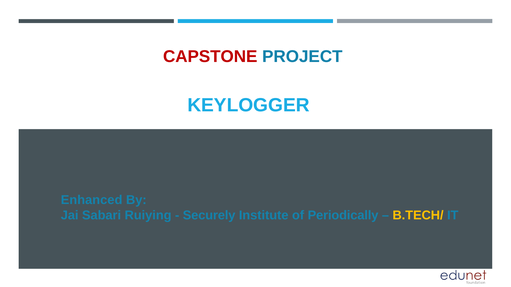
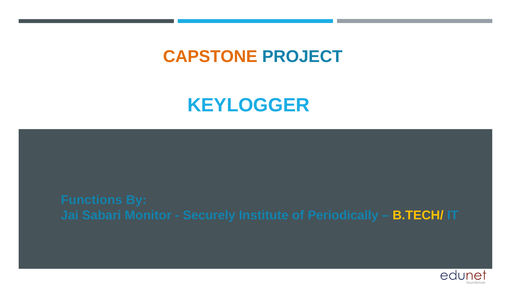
CAPSTONE colour: red -> orange (210, 57)
Enhanced: Enhanced -> Functions (92, 200)
Ruiying: Ruiying -> Monitor (148, 216)
